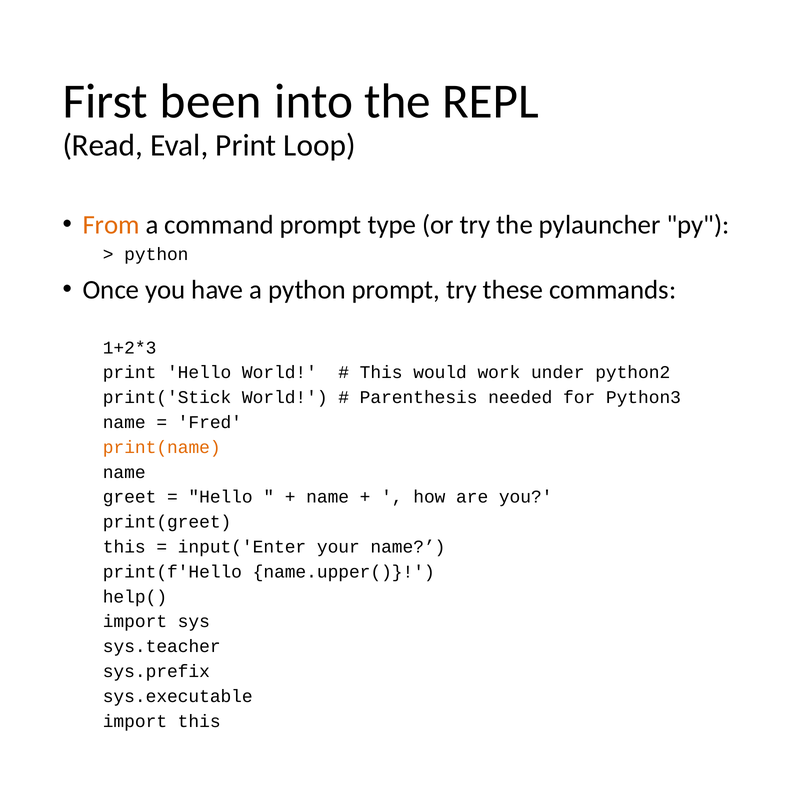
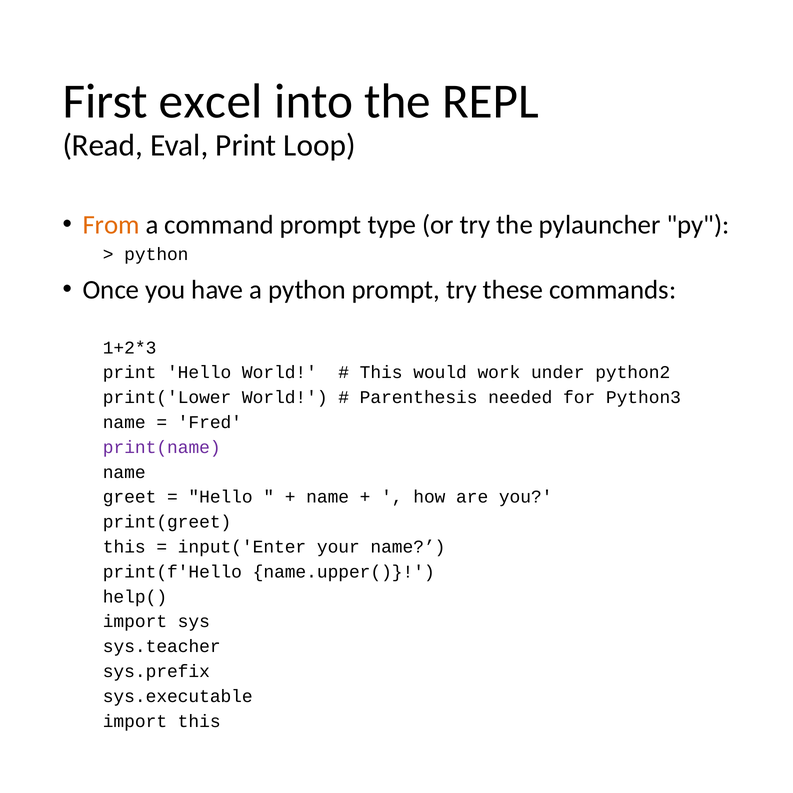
been: been -> excel (211, 102)
print('Stick: print('Stick -> print('Lower (167, 397)
print(name colour: orange -> purple (162, 447)
